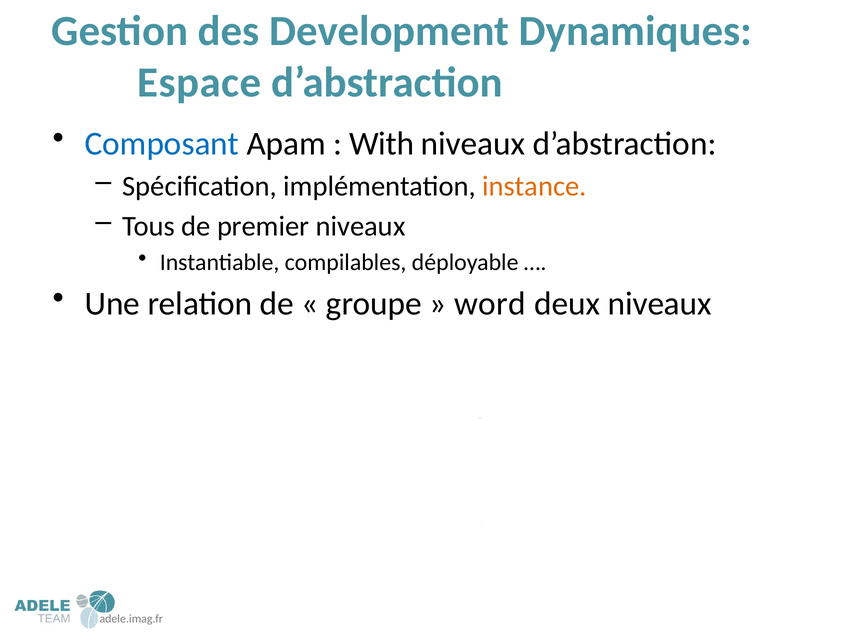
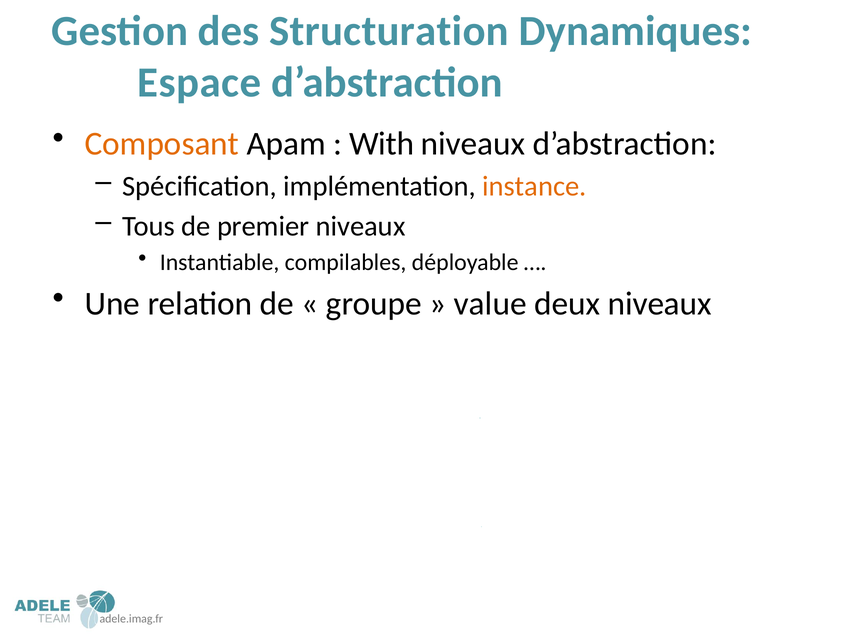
Development: Development -> Structuration (389, 31)
Composant colour: blue -> orange (162, 143)
word: word -> value (490, 304)
